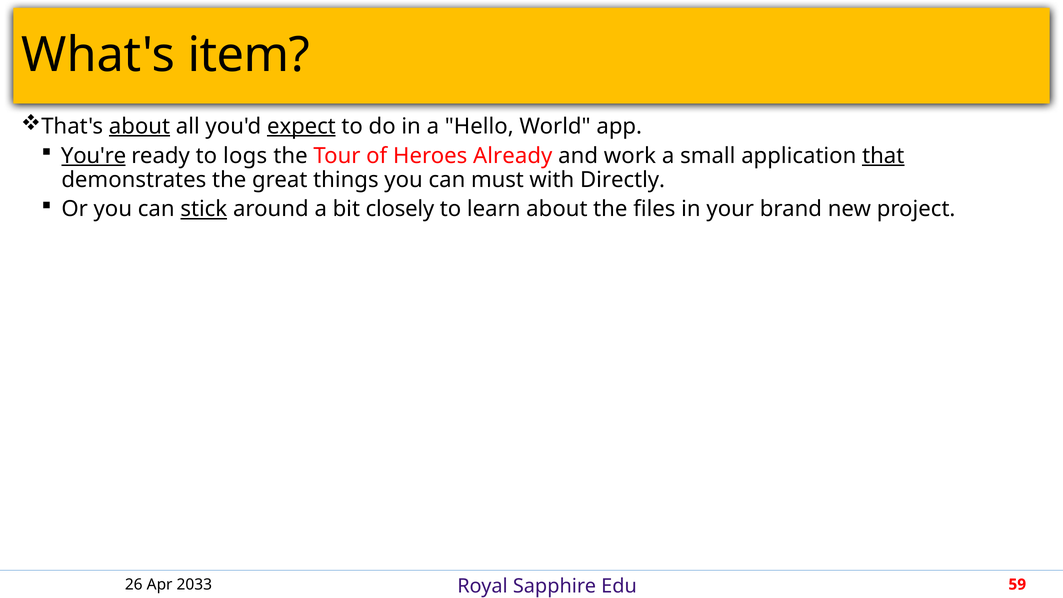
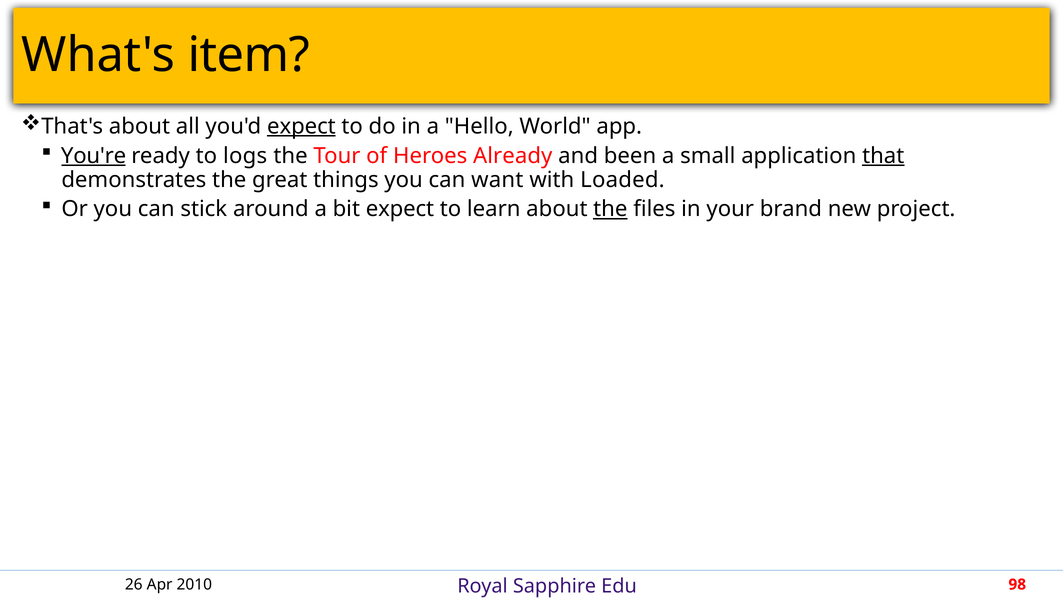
about underline: present -> none (139, 126)
work: work -> been (630, 156)
must: must -> want (497, 180)
Directly: Directly -> Loaded (622, 180)
stick underline: present -> none (204, 209)
bit closely: closely -> expect (400, 209)
the underline: none -> present (610, 209)
2033: 2033 -> 2010 (194, 584)
59: 59 -> 98 (1017, 584)
